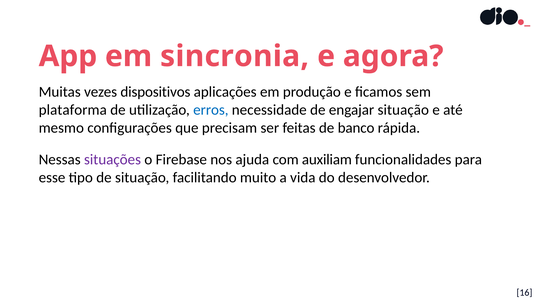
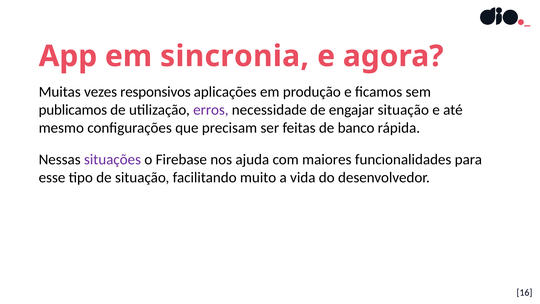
dispositivos: dispositivos -> responsivos (155, 92)
plataforma: plataforma -> publicamos (73, 110)
erros colour: blue -> purple (211, 110)
auxiliam: auxiliam -> maiores (327, 159)
